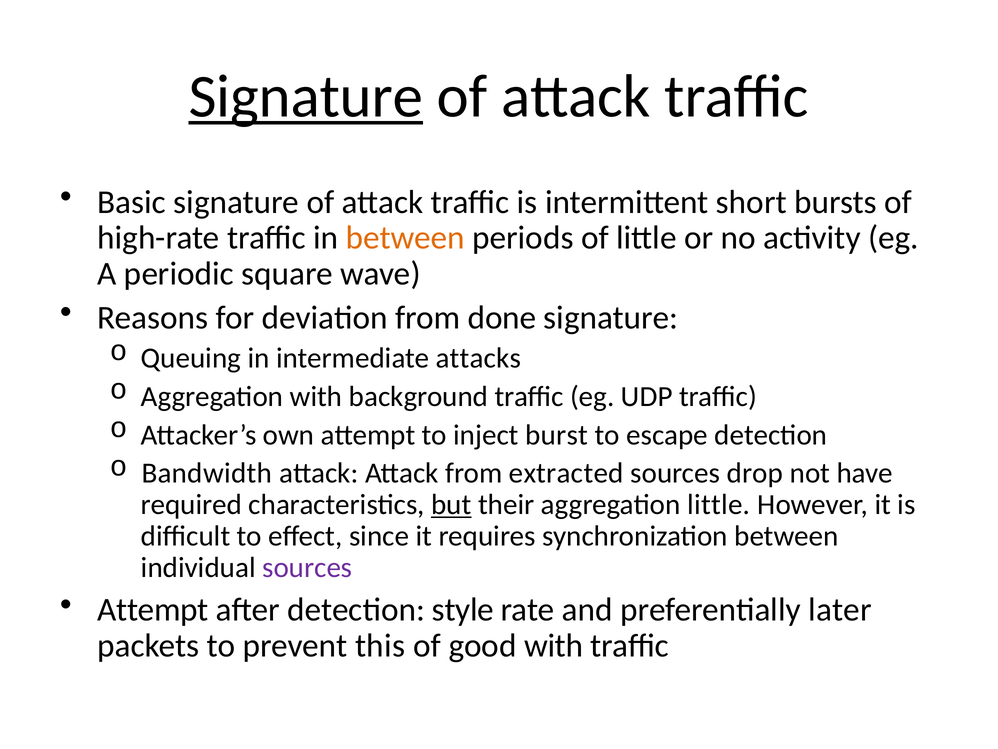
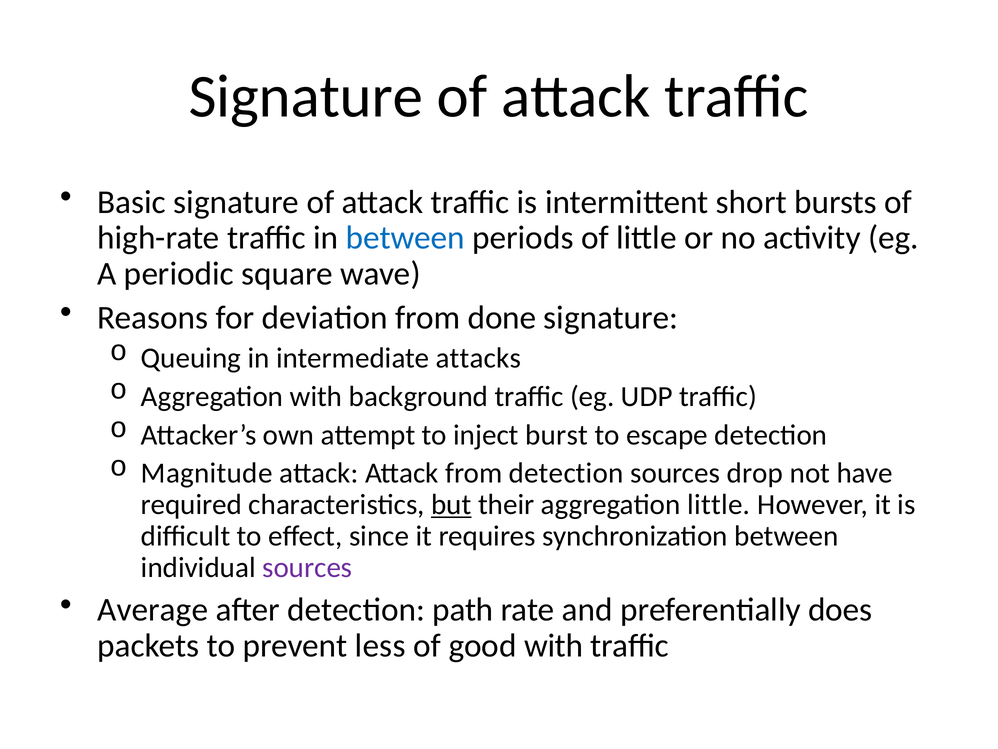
Signature underline: present -> none (306, 97)
between colour: orange -> blue (405, 238)
Bandwidth: Bandwidth -> Magnitude (207, 473)
from extracted: extracted -> detection (566, 473)
Attempt: Attempt -> Average (153, 610)
style: style -> path (463, 610)
later: later -> does (840, 610)
this: this -> less (380, 645)
